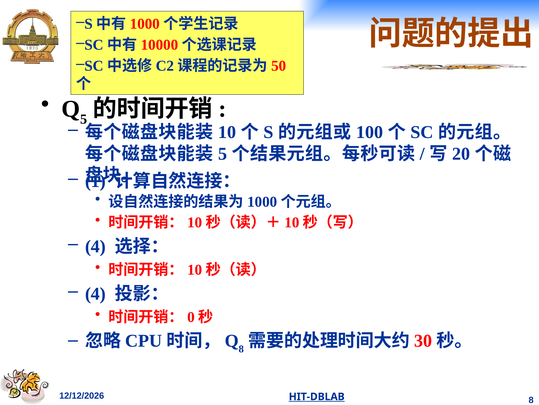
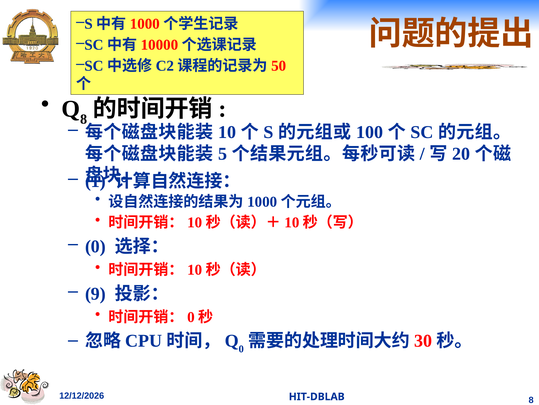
5: 5 -> 8 (84, 119)
4: 4 -> 0 (95, 246)
4: 4 -> 9 (95, 293)
8: 8 -> 0 (241, 348)
HIT-DBLAB underline: present -> none (317, 396)
